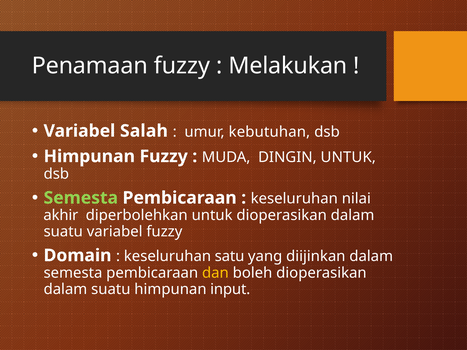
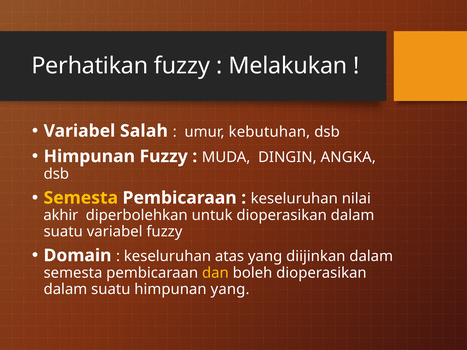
Penamaan: Penamaan -> Perhatikan (90, 66)
DINGIN UNTUK: UNTUK -> ANGKA (348, 157)
Semesta colour: light green -> yellow (81, 198)
satu: satu -> atas (230, 257)
himpunan input: input -> yang (230, 289)
